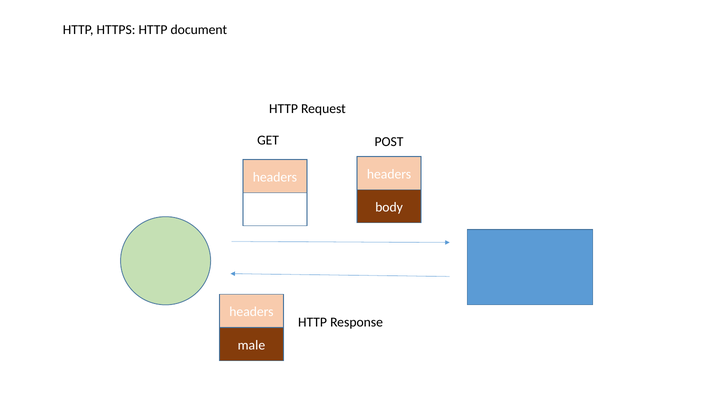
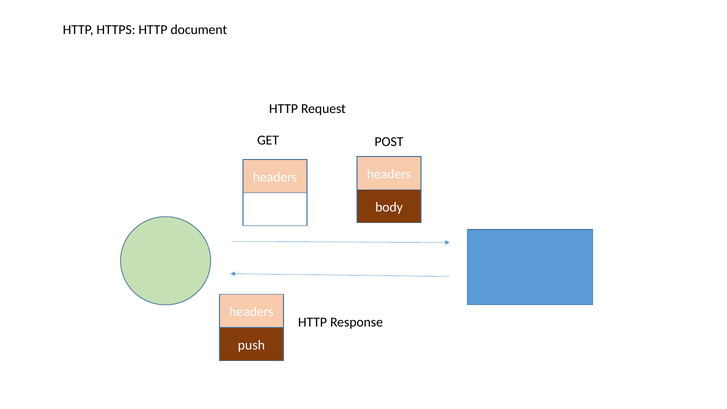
male: male -> push (251, 345)
